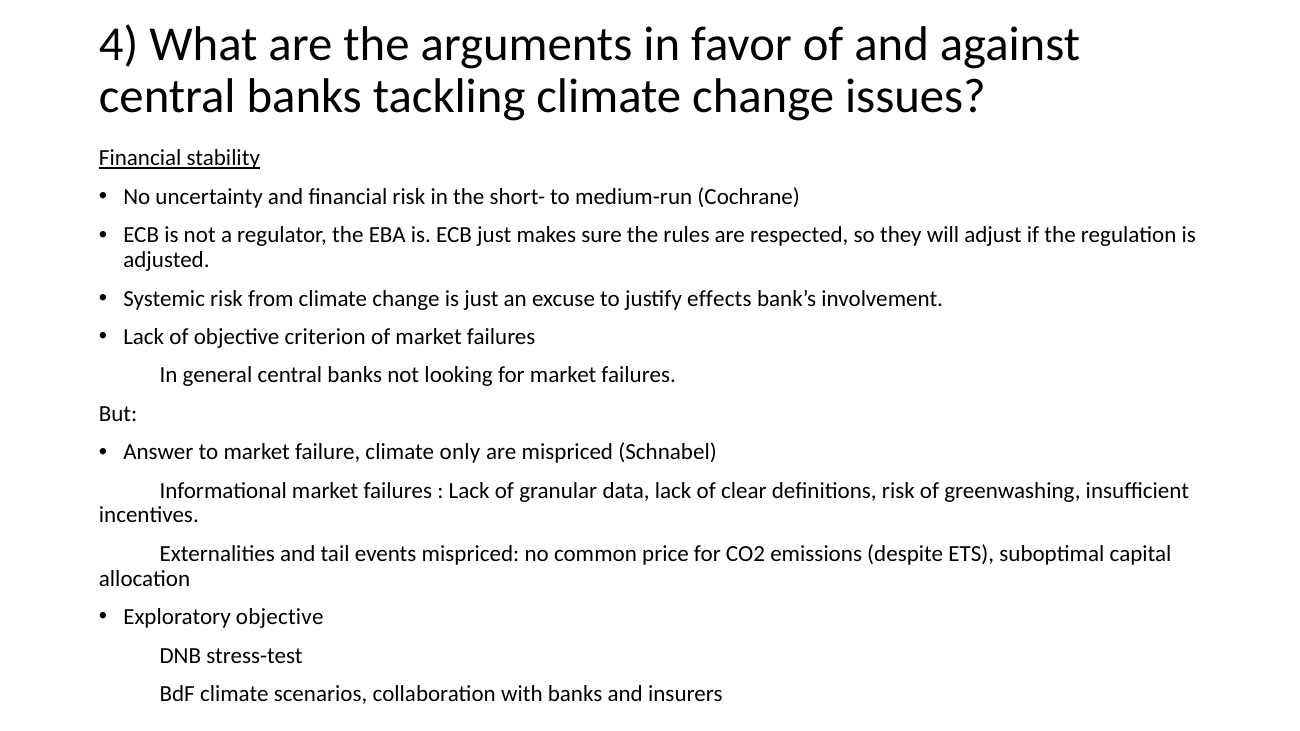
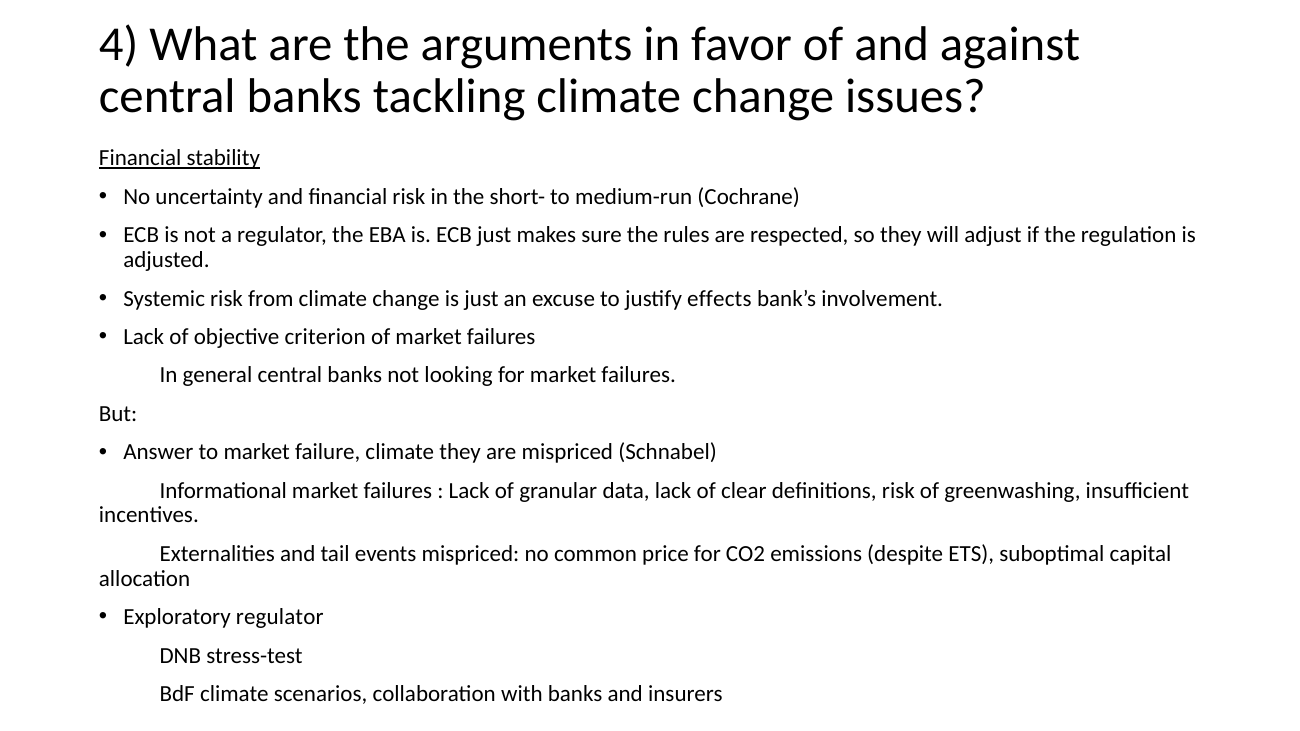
climate only: only -> they (460, 452)
Exploratory objective: objective -> regulator (280, 617)
